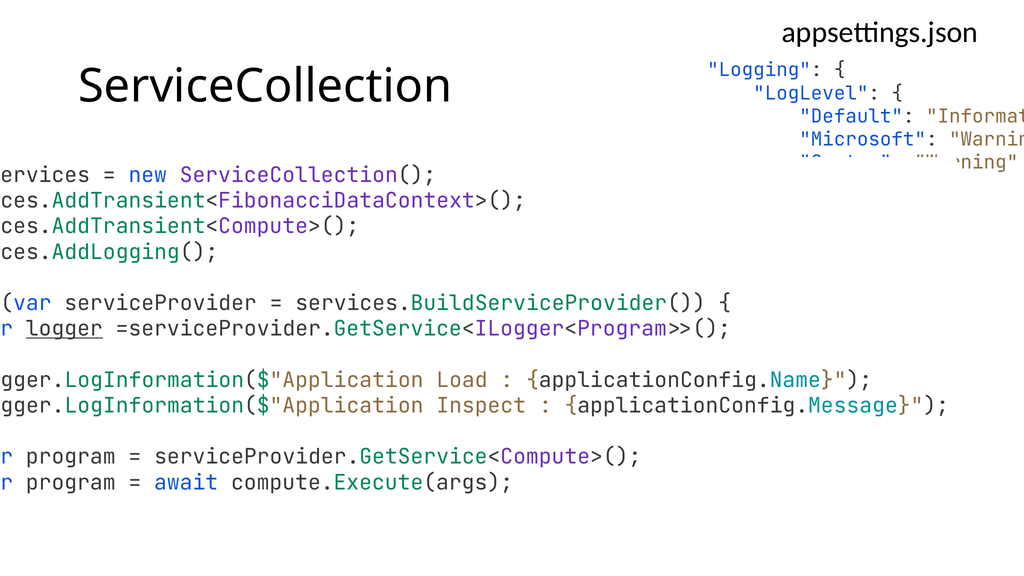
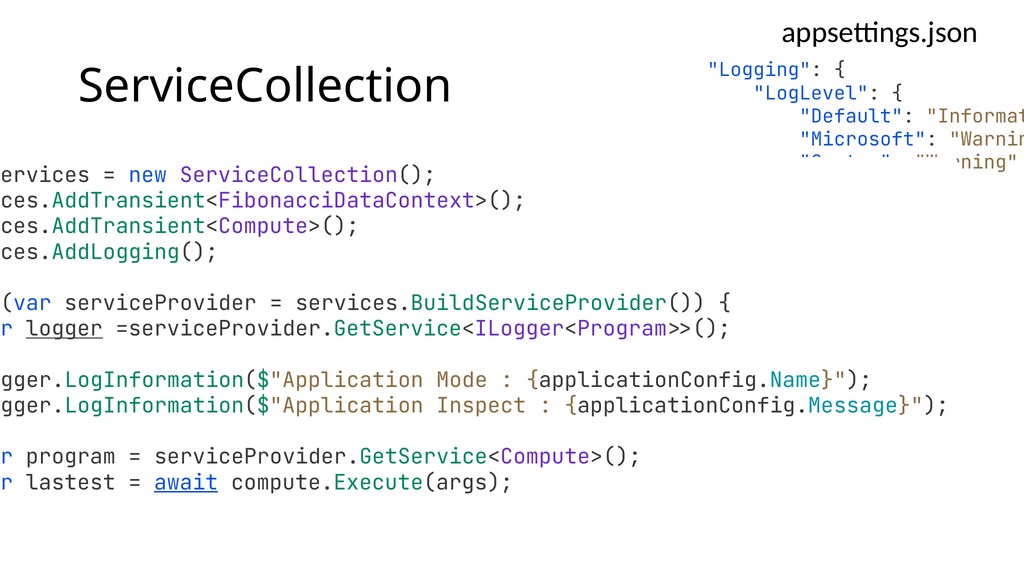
Load: Load -> Mode (462, 380)
program: program -> lastest (71, 483)
await underline: none -> present (186, 483)
